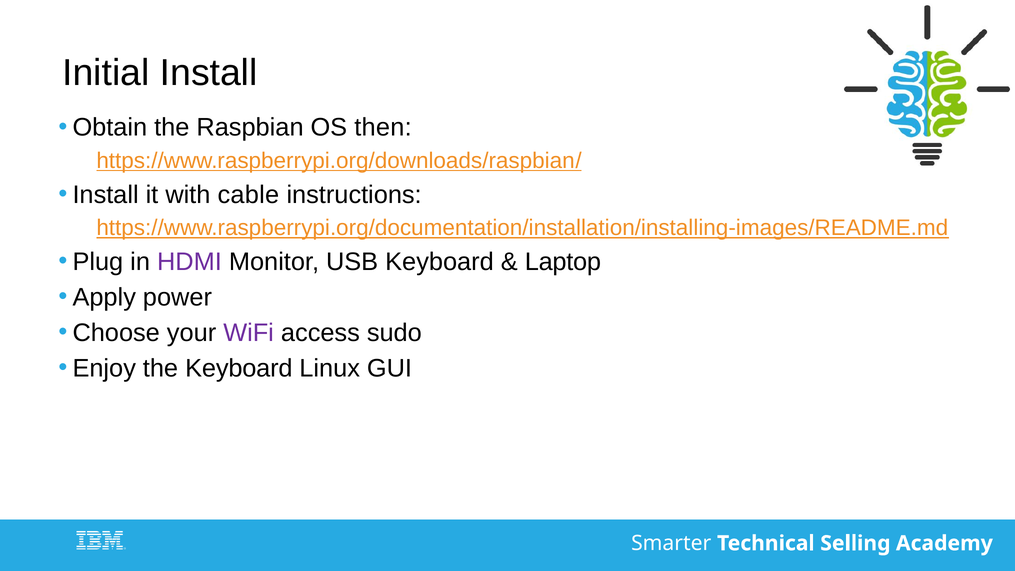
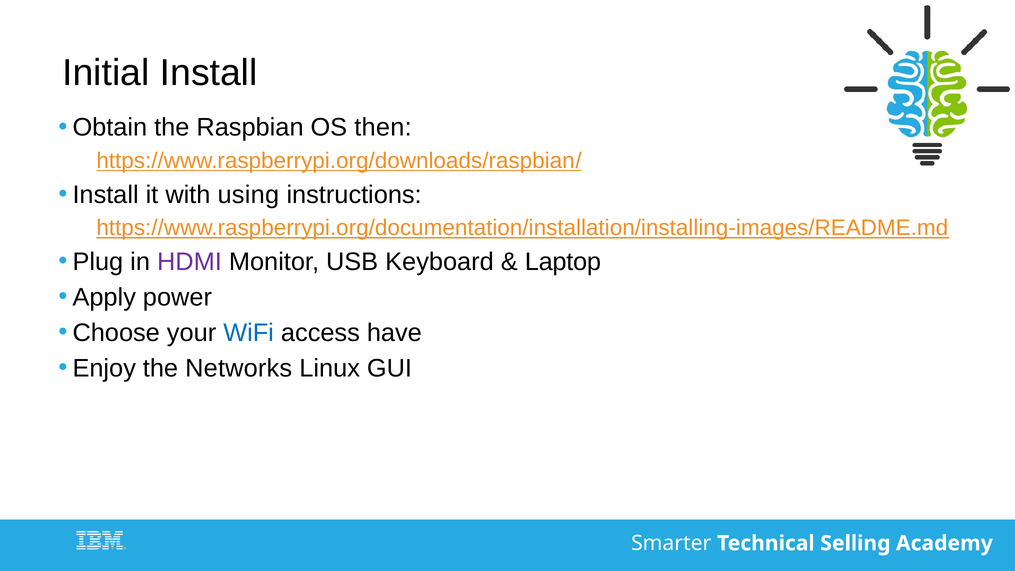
cable: cable -> using (248, 195)
WiFi colour: purple -> blue (249, 333)
sudo: sudo -> have (394, 333)
the Keyboard: Keyboard -> Networks (239, 368)
